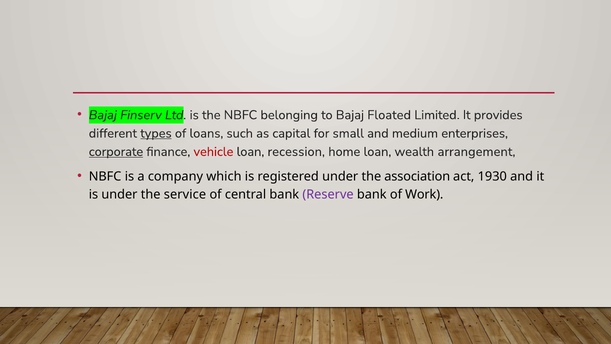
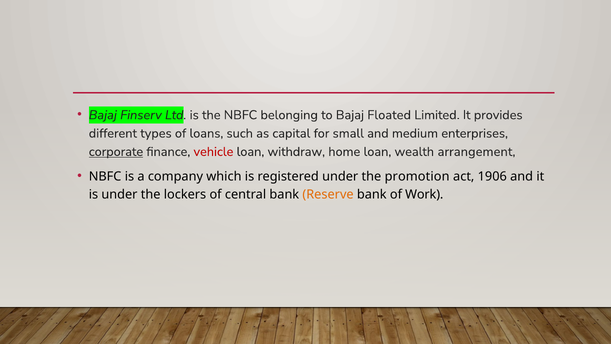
types underline: present -> none (156, 133)
recession: recession -> withdraw (296, 152)
association: association -> promotion (417, 176)
1930: 1930 -> 1906 (492, 176)
service: service -> lockers (185, 195)
Reserve colour: purple -> orange (328, 195)
